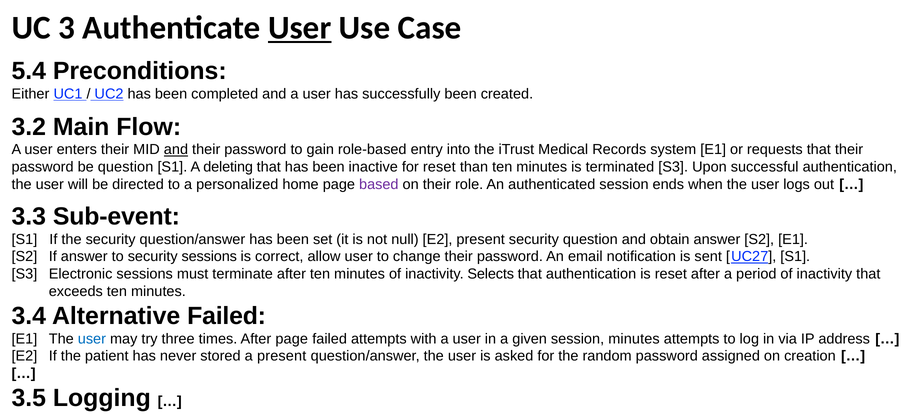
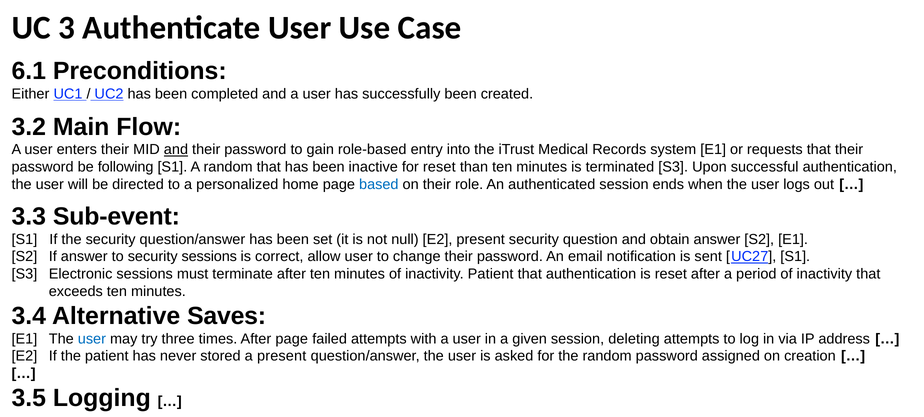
User underline: present -> none (300, 28)
5.4: 5.4 -> 6.1 (29, 71)
be question: question -> following (126, 167)
A deleting: deleting -> random (228, 167)
based colour: purple -> blue (379, 184)
inactivity Selects: Selects -> Patient (491, 274)
Alternative Failed: Failed -> Saves (227, 315)
session minutes: minutes -> deleting (634, 338)
